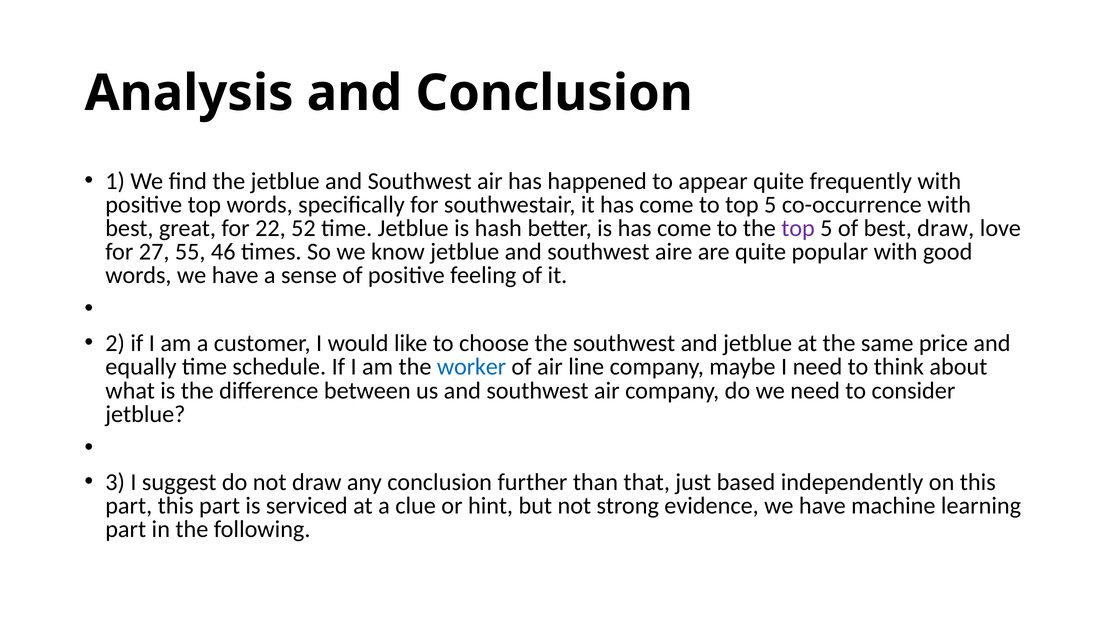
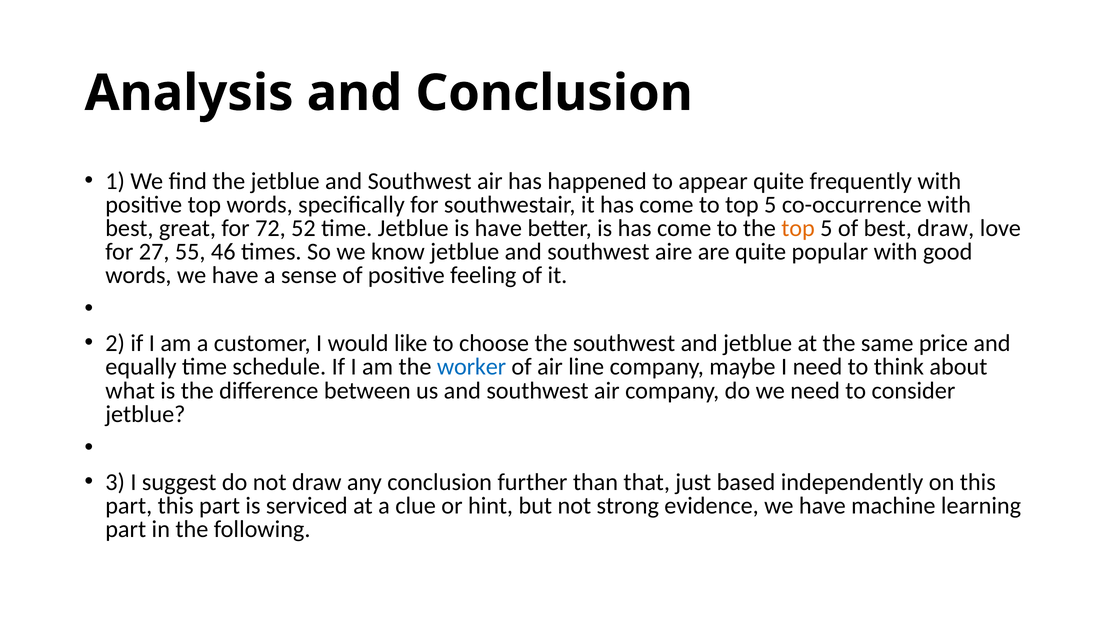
22: 22 -> 72 (270, 228)
is hash: hash -> have (498, 228)
top colour: purple -> orange (798, 228)
